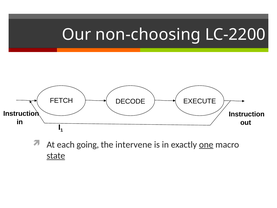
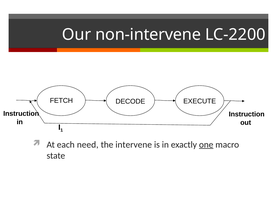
non-choosing: non-choosing -> non-intervene (148, 35)
going: going -> need (88, 144)
state underline: present -> none (56, 155)
